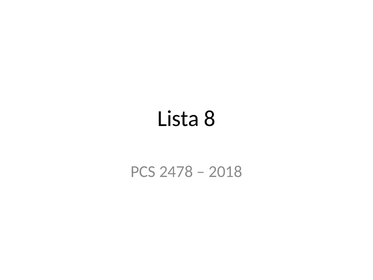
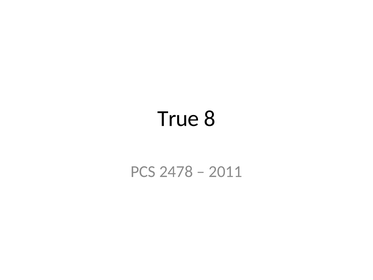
Lista: Lista -> True (178, 118)
2018: 2018 -> 2011 (225, 171)
